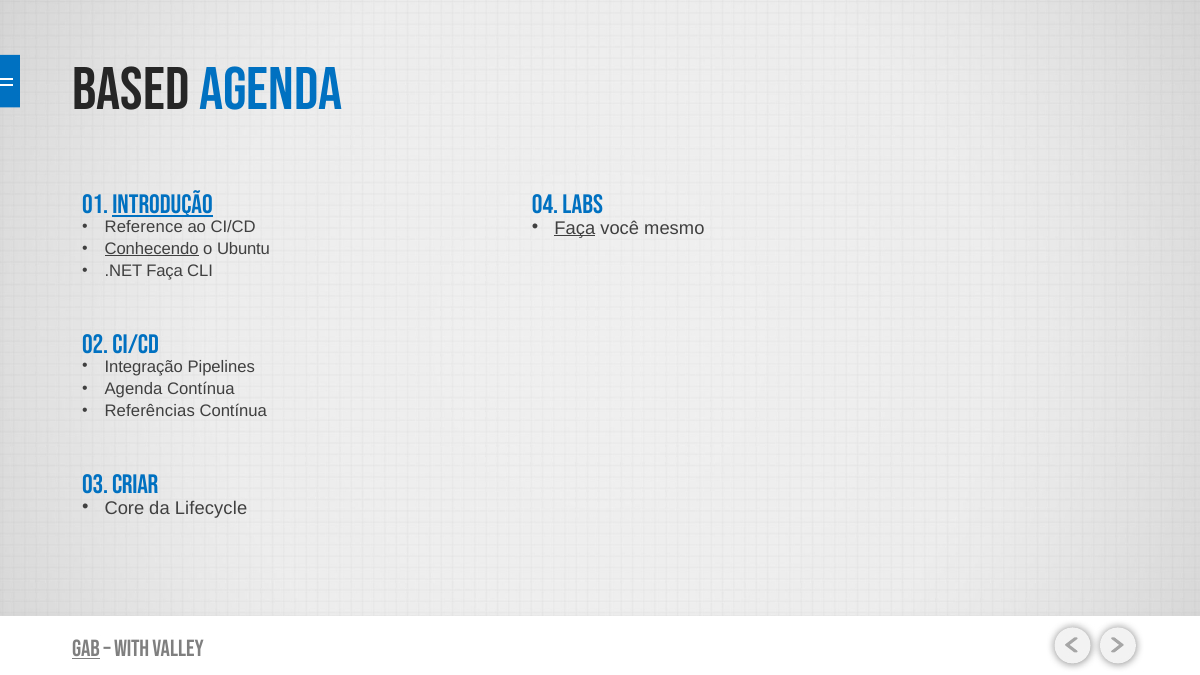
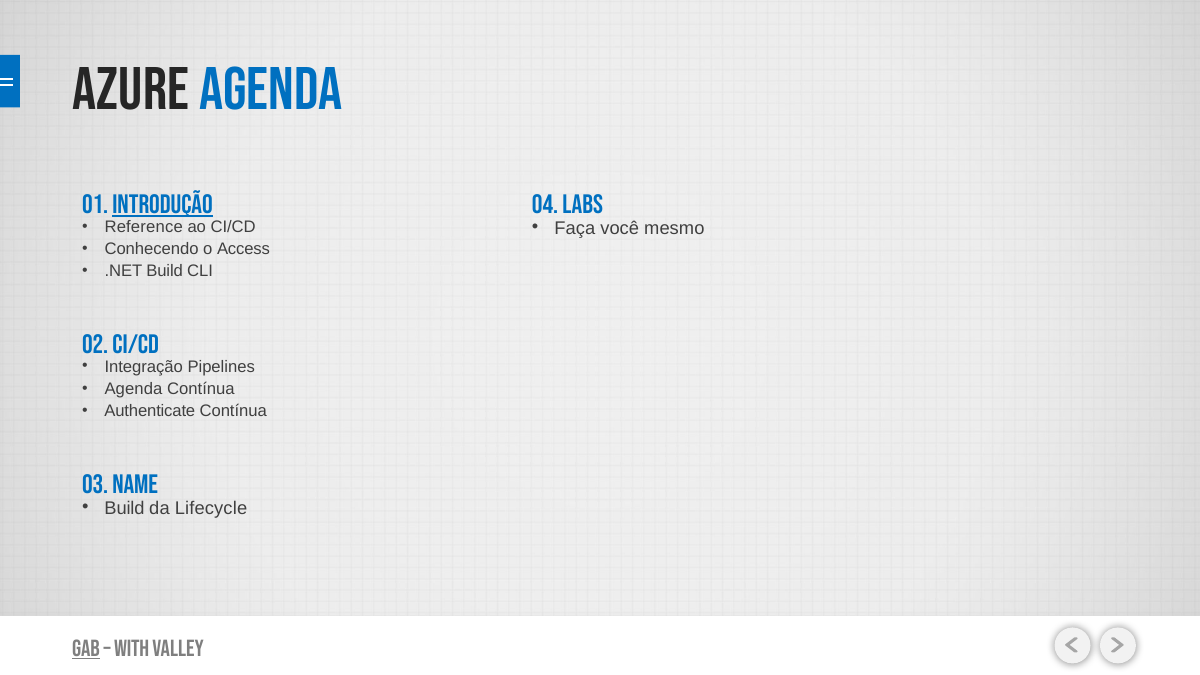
Based: Based -> Azure (131, 89)
Faça underline: present -> none (575, 228)
Conhecendo underline: present -> none (152, 249)
Ubuntu: Ubuntu -> Access (244, 249)
.NET Faça: Faça -> Build (165, 271)
Referências: Referências -> Authenticate (150, 411)
CRIAR: CRIAR -> NAME (135, 485)
Core: Core -> Build (124, 508)
